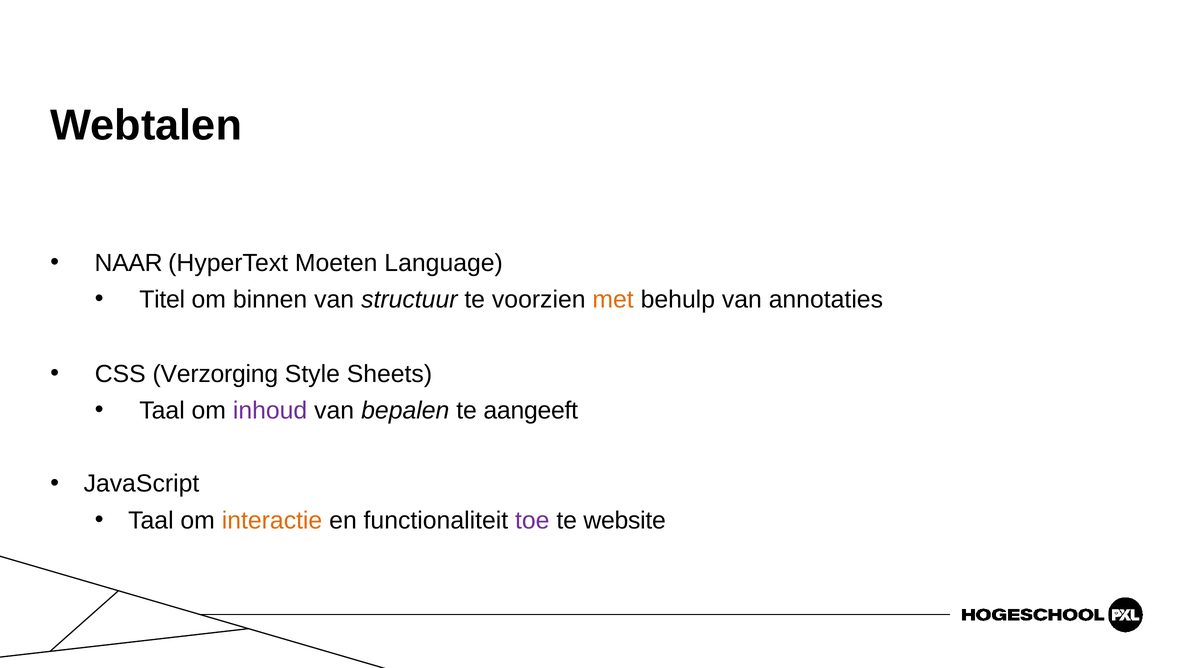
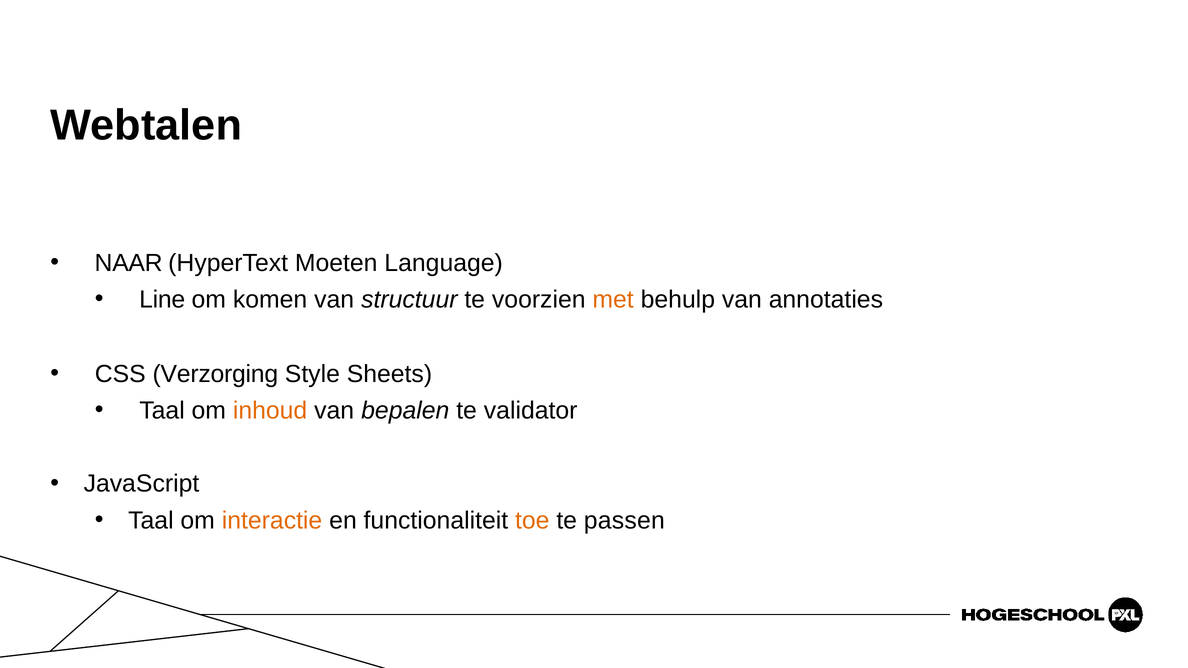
Titel: Titel -> Line (162, 300)
binnen: binnen -> komen (270, 300)
inhoud colour: purple -> orange (270, 411)
aangeeft: aangeeft -> validator (531, 411)
toe colour: purple -> orange (532, 521)
website: website -> passen (624, 521)
